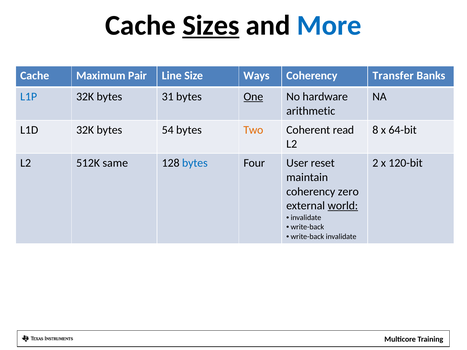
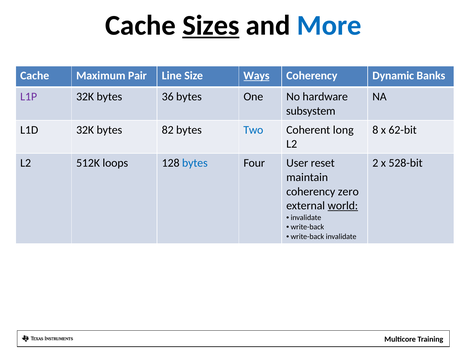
Ways underline: none -> present (256, 76)
Transfer: Transfer -> Dynamic (393, 76)
L1P colour: blue -> purple (29, 97)
31: 31 -> 36 (168, 97)
One underline: present -> none (253, 97)
arithmetic: arithmetic -> subsystem (311, 111)
54: 54 -> 82 (168, 130)
Two colour: orange -> blue (253, 130)
read: read -> long (343, 130)
64-bit: 64-bit -> 62-bit (403, 130)
same: same -> loops (115, 163)
120-bit: 120-bit -> 528-bit (406, 163)
